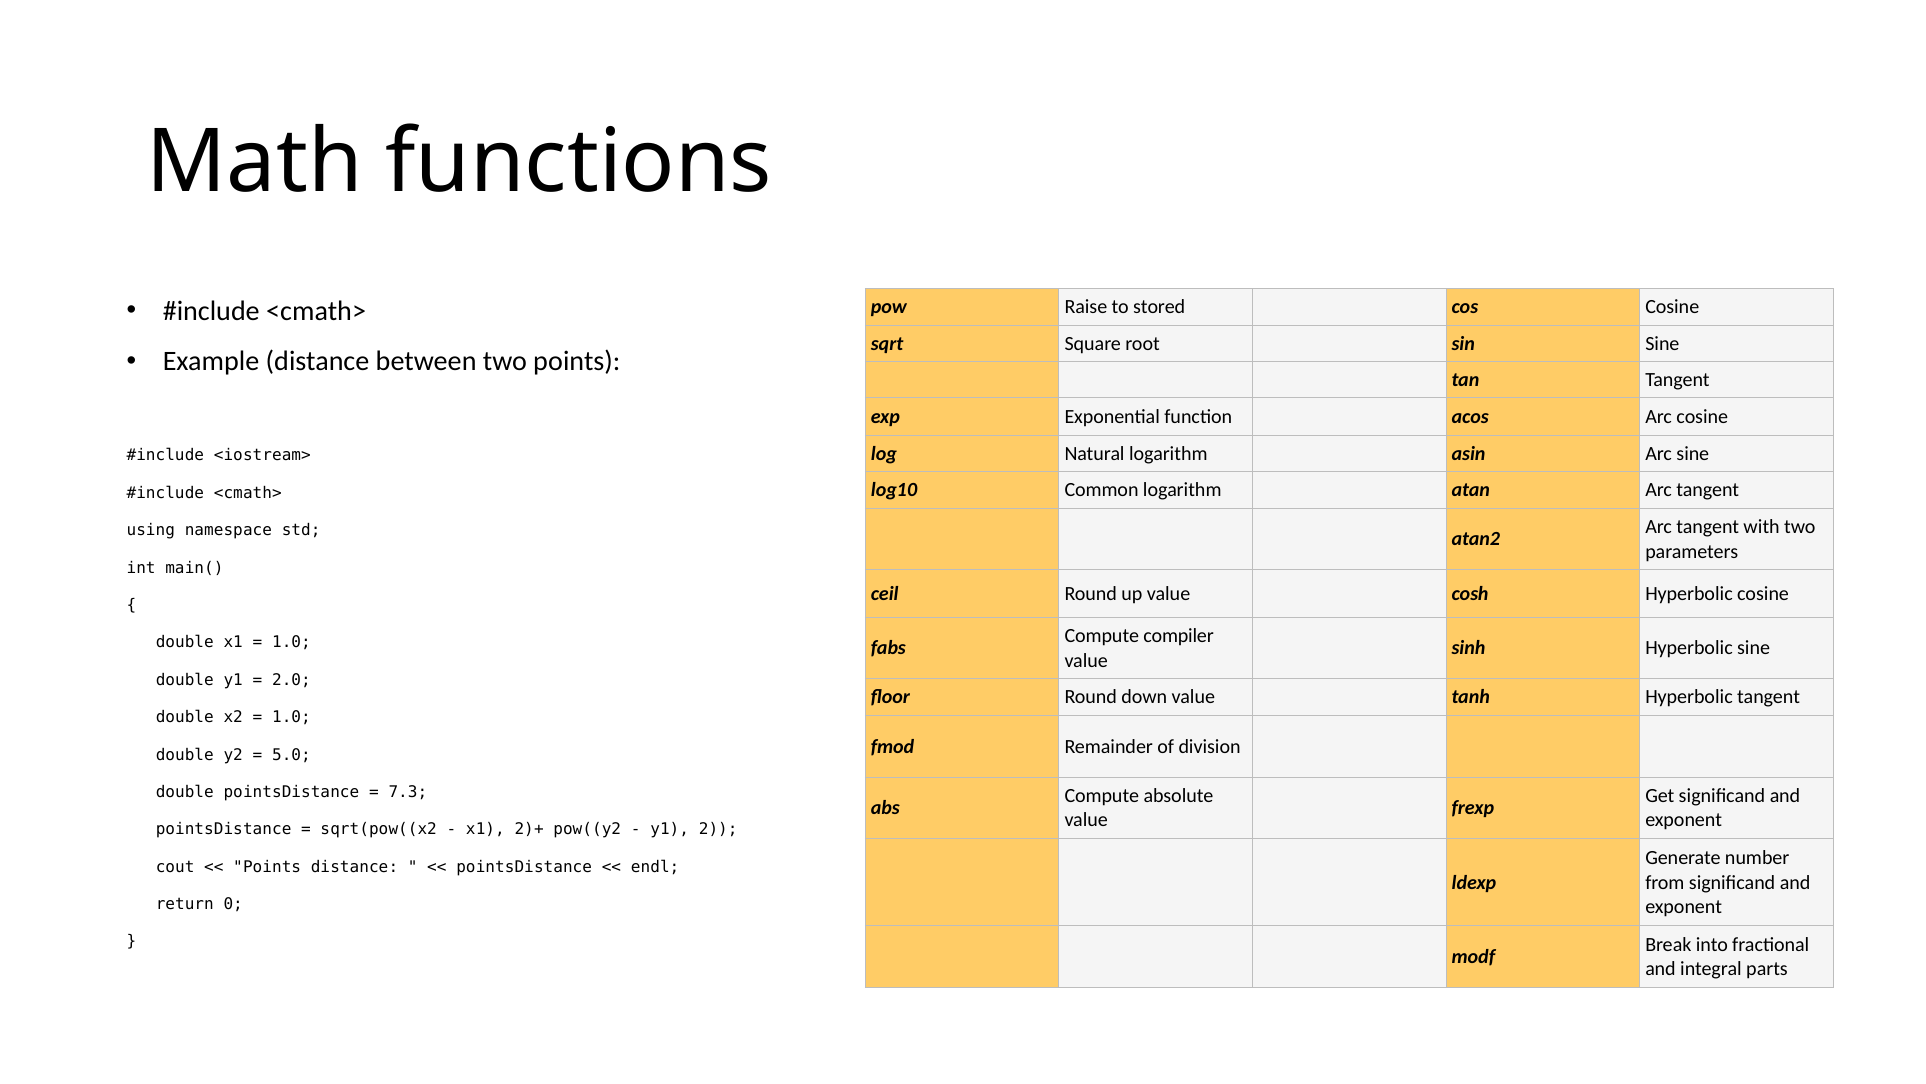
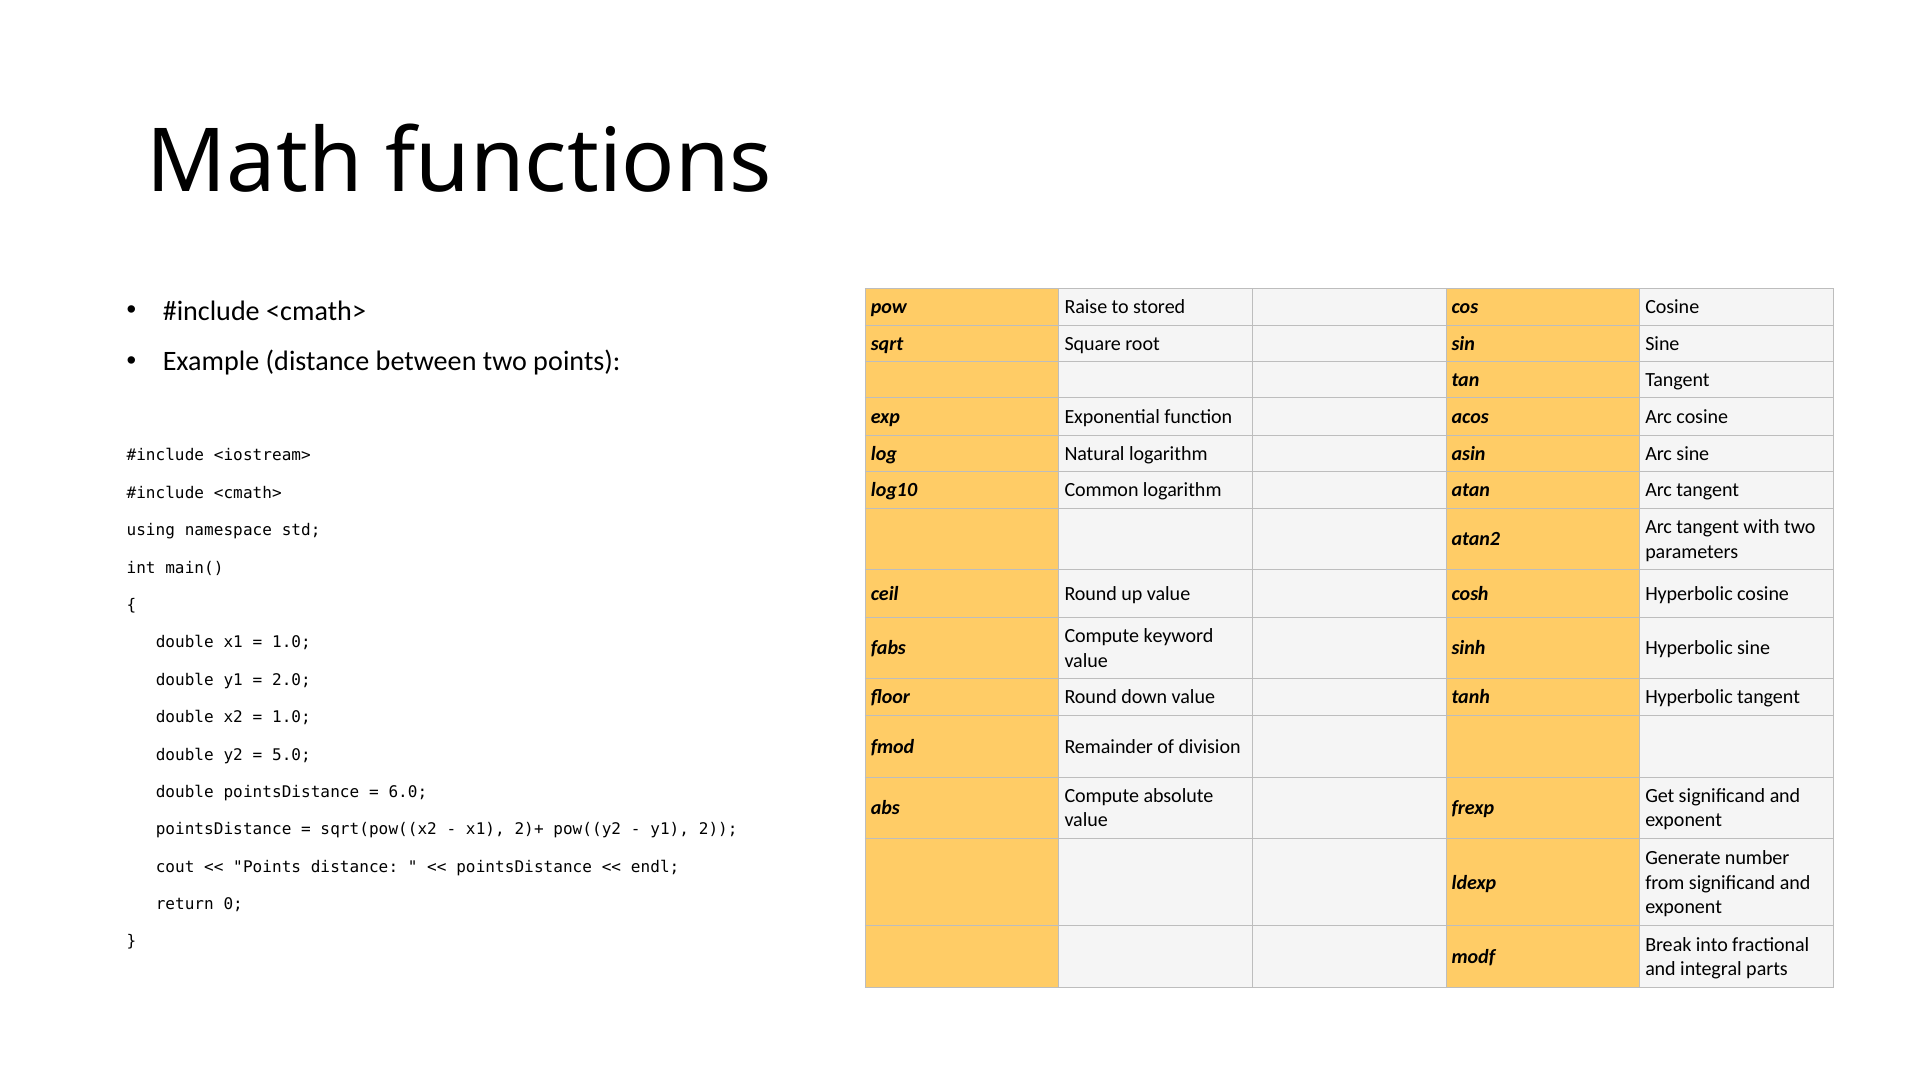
compiler: compiler -> keyword (1179, 636)
7.3: 7.3 -> 6.0 (408, 792)
